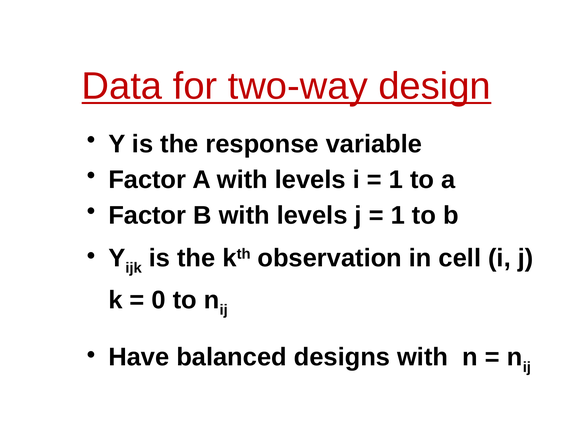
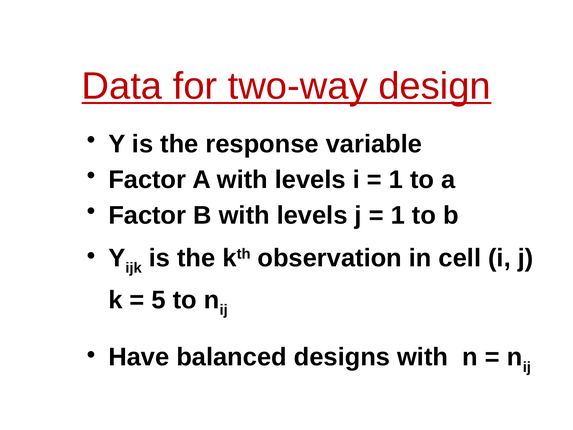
0: 0 -> 5 (159, 300)
